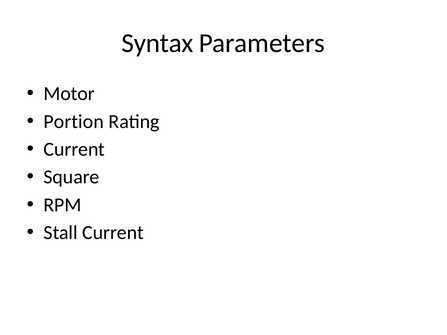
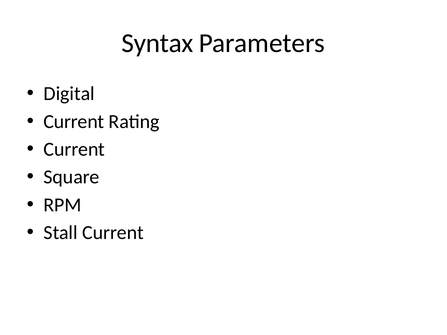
Motor: Motor -> Digital (69, 94)
Portion: Portion -> Current (74, 122)
